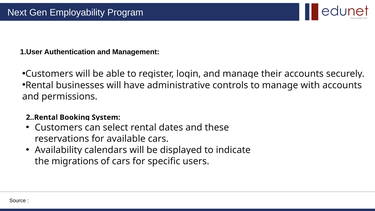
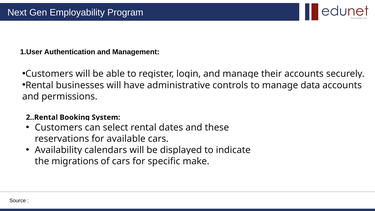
with: with -> data (310, 85)
users: users -> make (196, 161)
